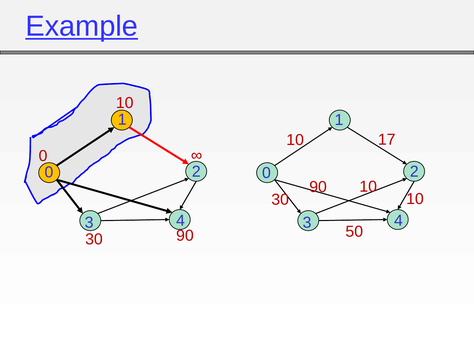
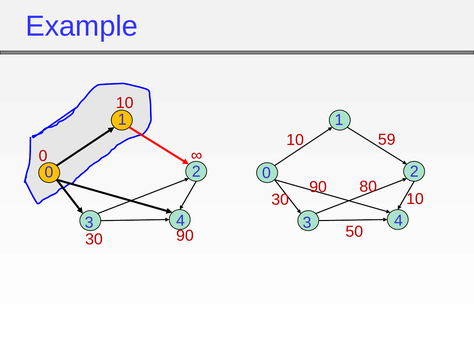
Example underline: present -> none (82, 26)
17: 17 -> 59 (387, 139)
90 10: 10 -> 80 (368, 186)
